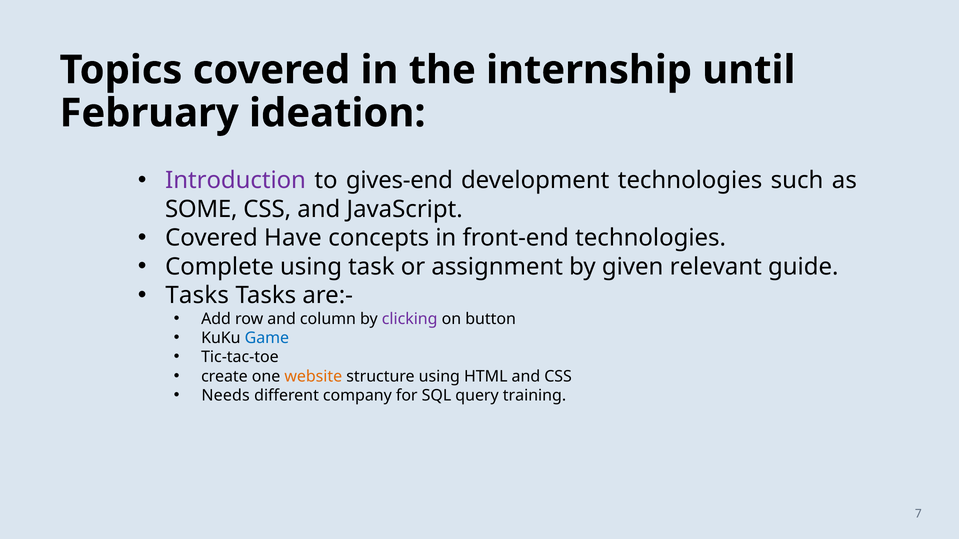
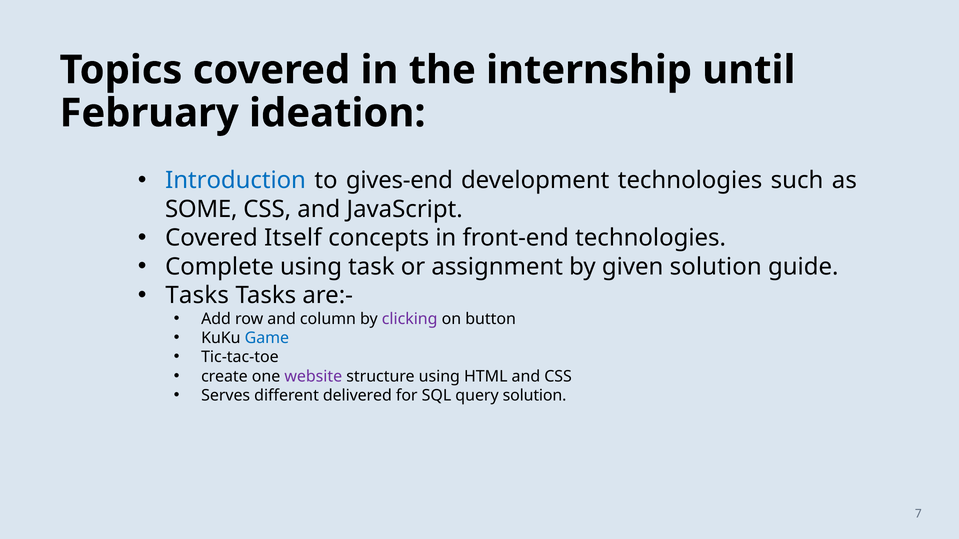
Introduction colour: purple -> blue (236, 181)
Have: Have -> Itself (293, 238)
given relevant: relevant -> solution (716, 267)
website colour: orange -> purple (313, 377)
Needs: Needs -> Serves (226, 396)
company: company -> delivered (357, 396)
query training: training -> solution (535, 396)
